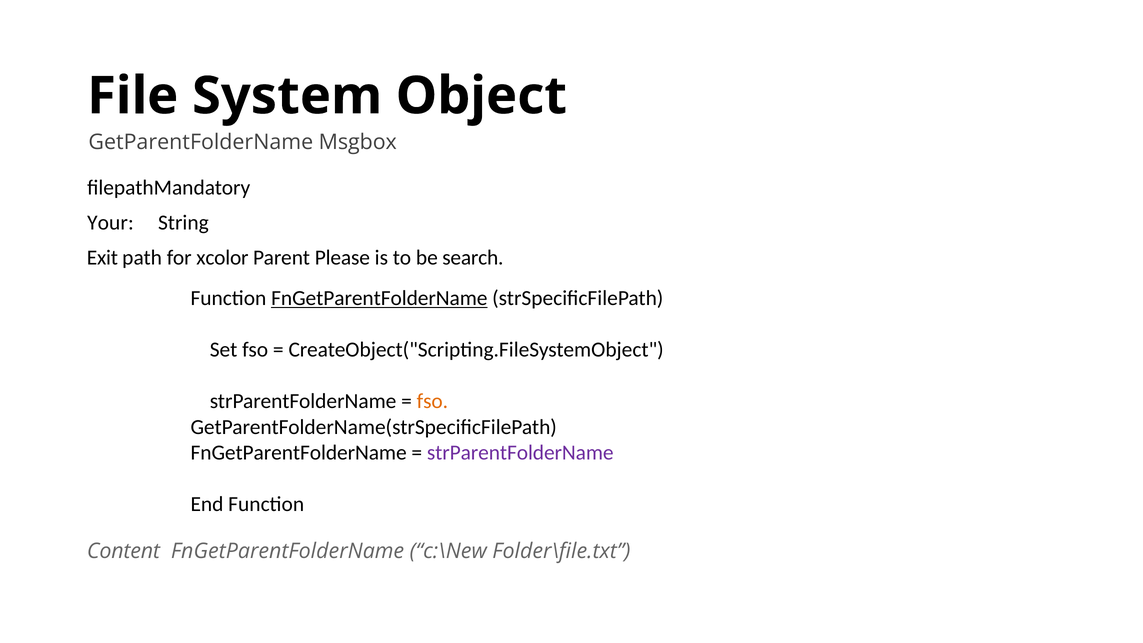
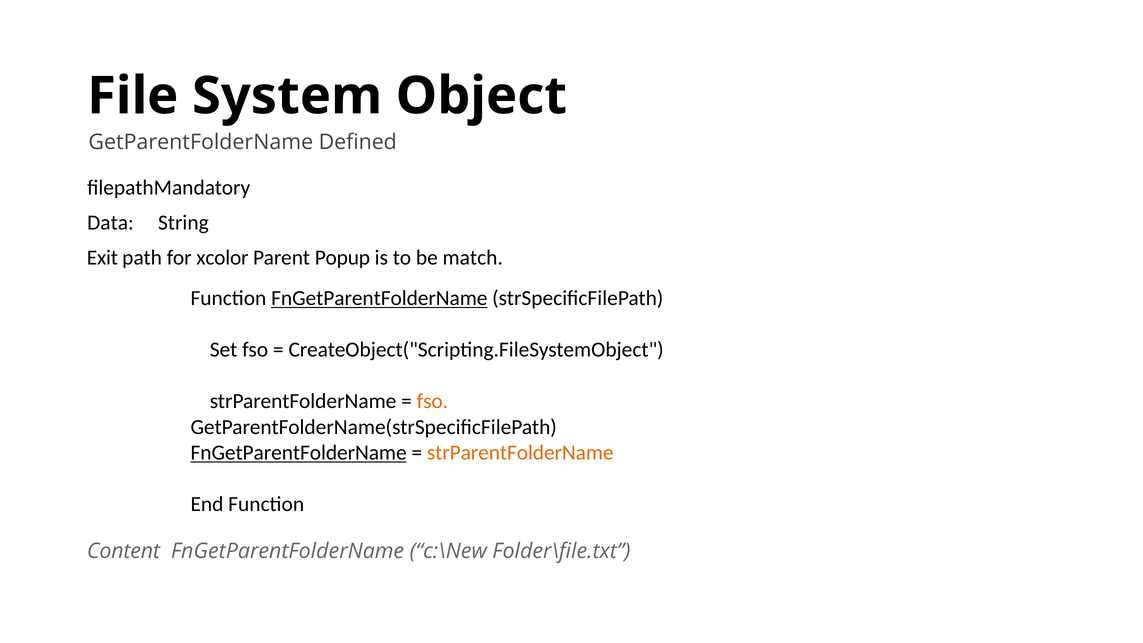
Msgbox: Msgbox -> Defined (358, 142)
Your: Your -> Data (110, 223)
Please: Please -> Popup (342, 258)
search: search -> match (473, 258)
FnGetParentFolderName underline: none -> present (299, 453)
strParentFolderName colour: purple -> orange (520, 453)
